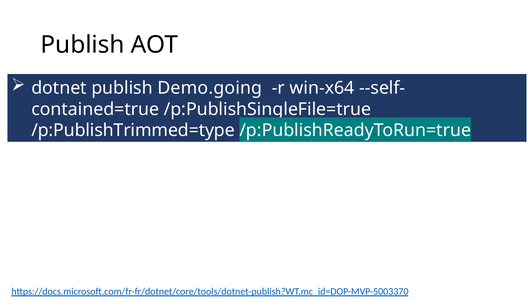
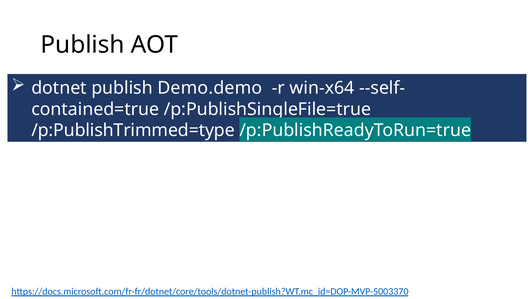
Demo.going: Demo.going -> Demo.demo (210, 88)
